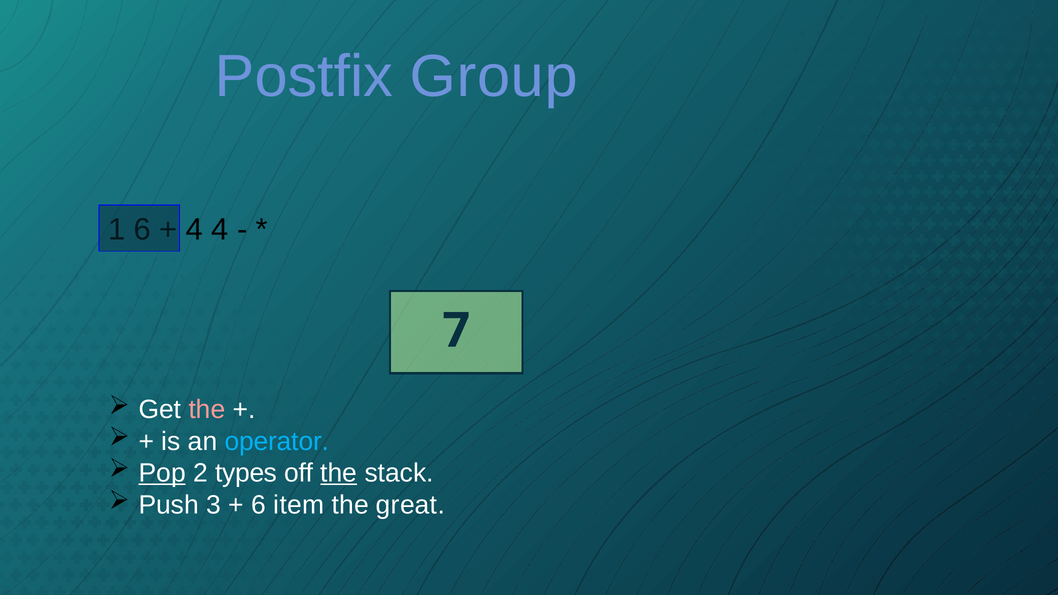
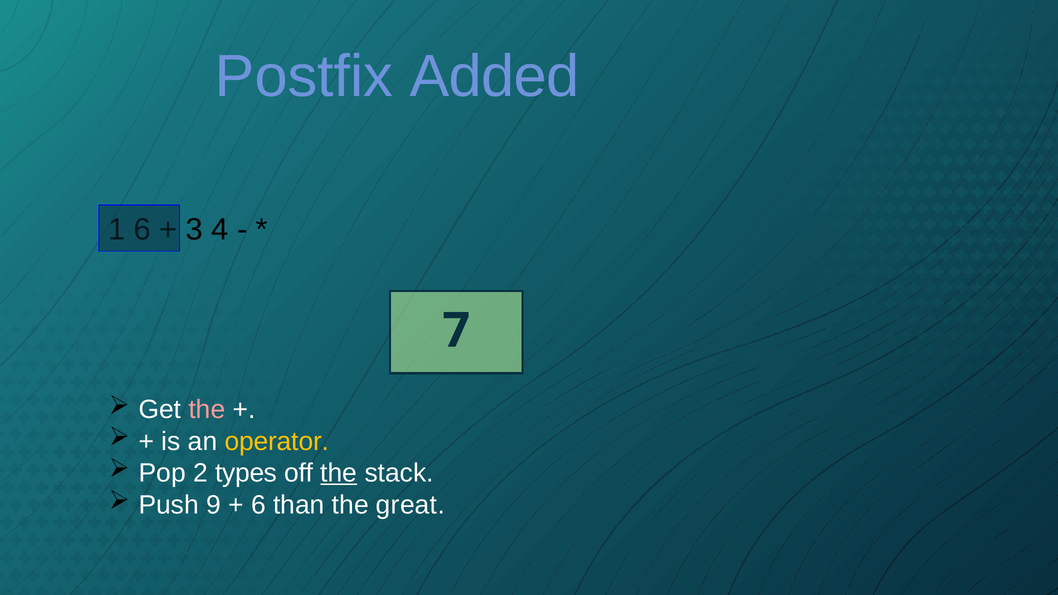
Group: Group -> Added (494, 77)
4: 4 -> 3 (194, 230)
operator colour: light blue -> yellow (277, 441)
Pop underline: present -> none (162, 473)
3: 3 -> 9 (214, 505)
item: item -> than (299, 505)
